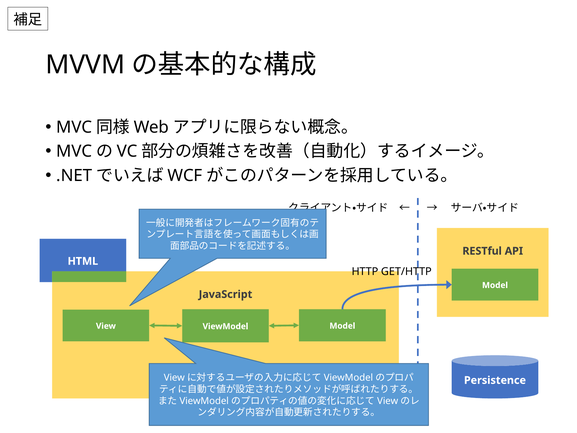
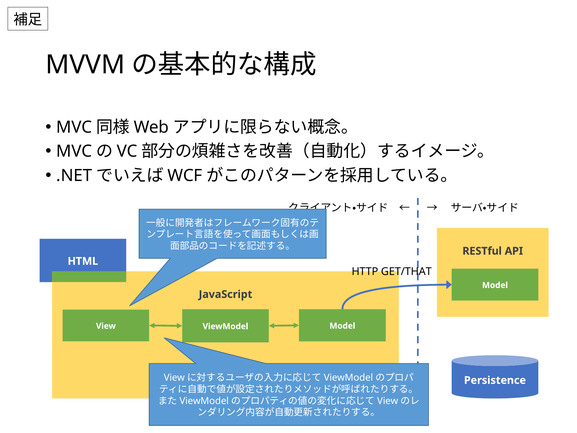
GET/HTTP: GET/HTTP -> GET/THAT (406, 271)
